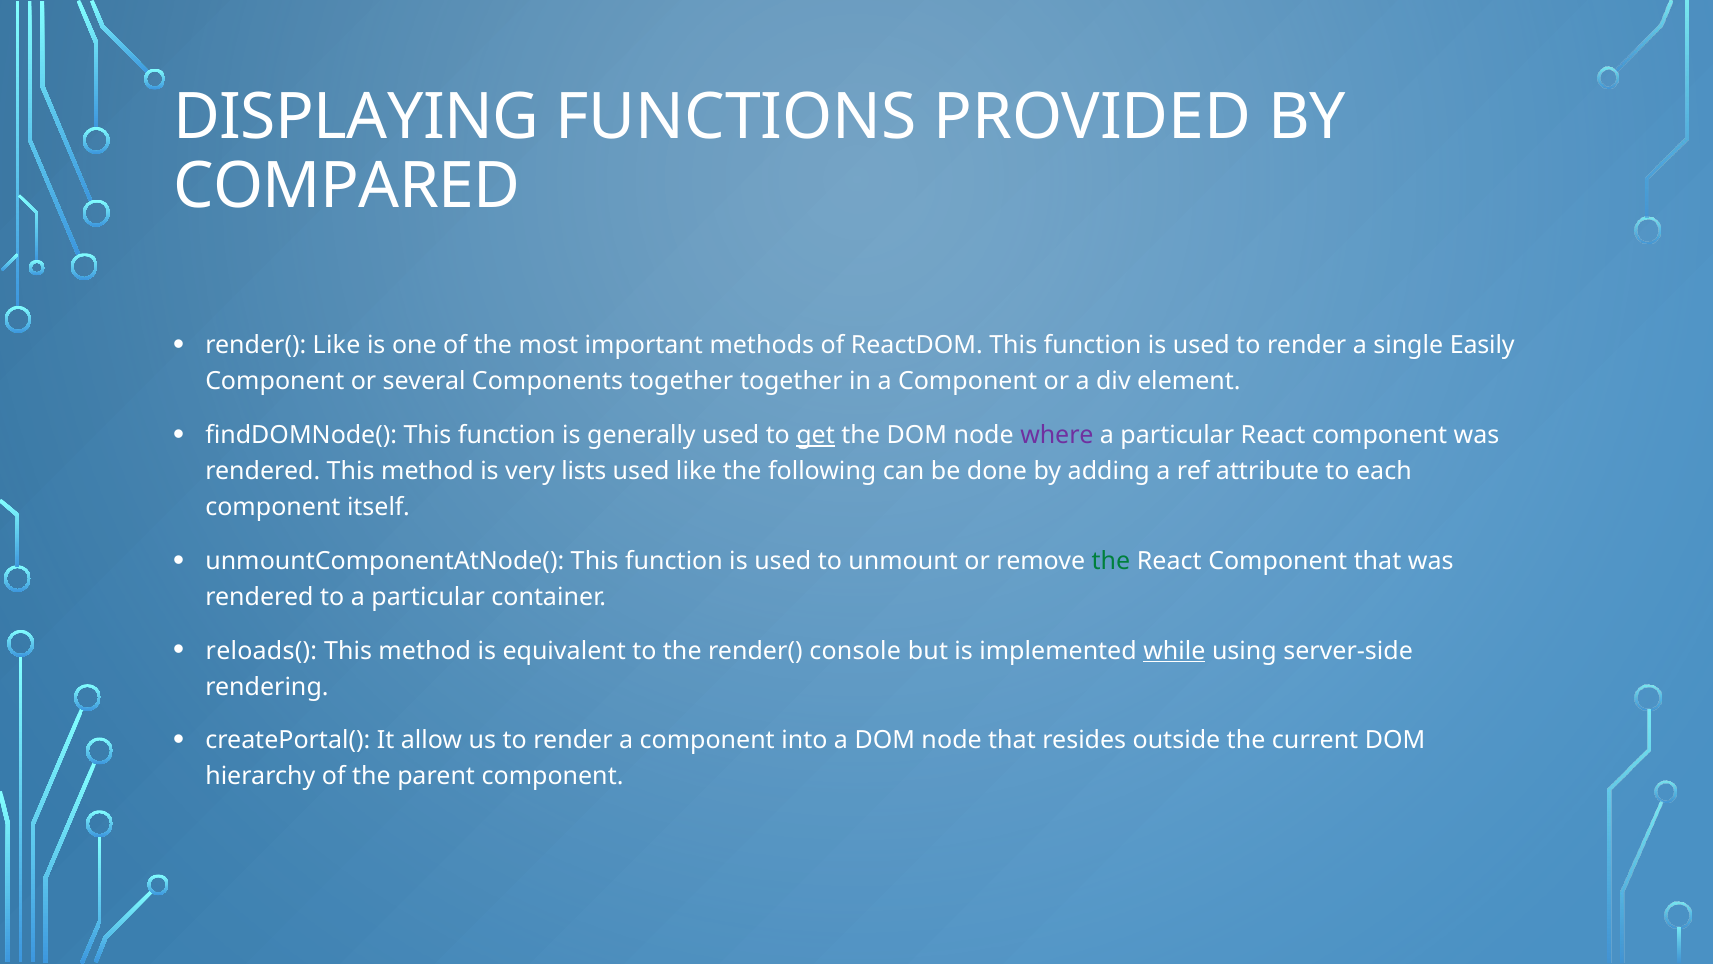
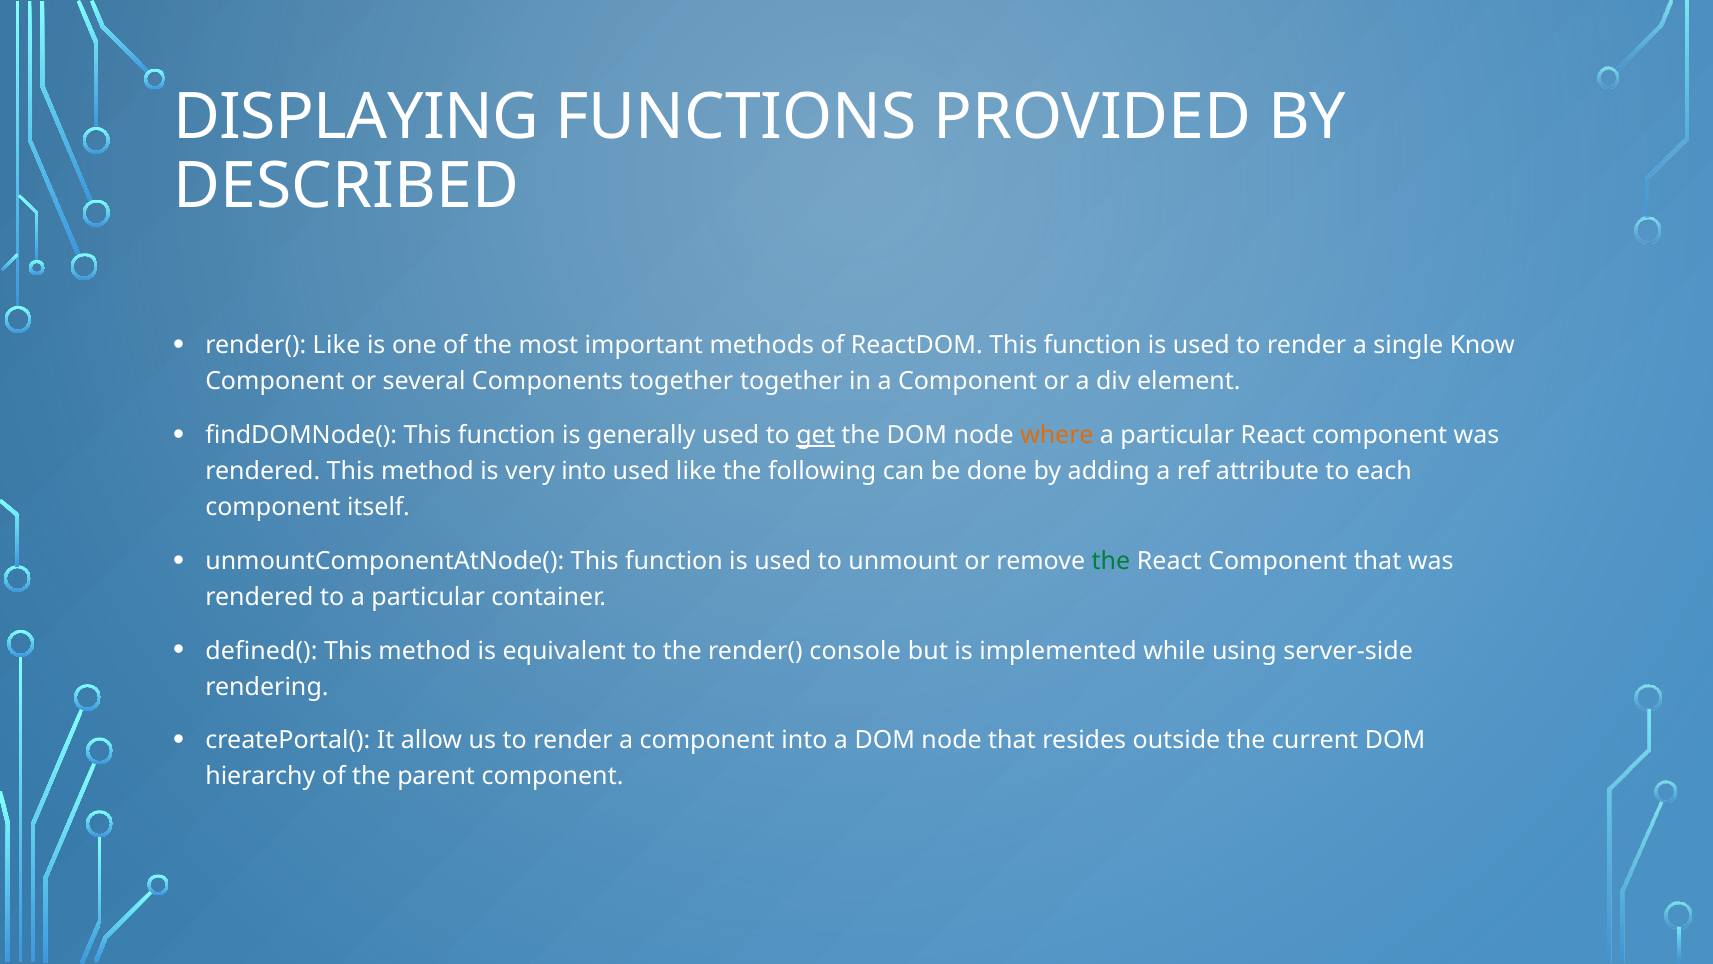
COMPARED: COMPARED -> DESCRIBED (347, 186)
Easily: Easily -> Know (1482, 345)
where colour: purple -> orange (1057, 435)
very lists: lists -> into (584, 471)
reloads(: reloads( -> defined( (261, 651)
while underline: present -> none (1174, 651)
